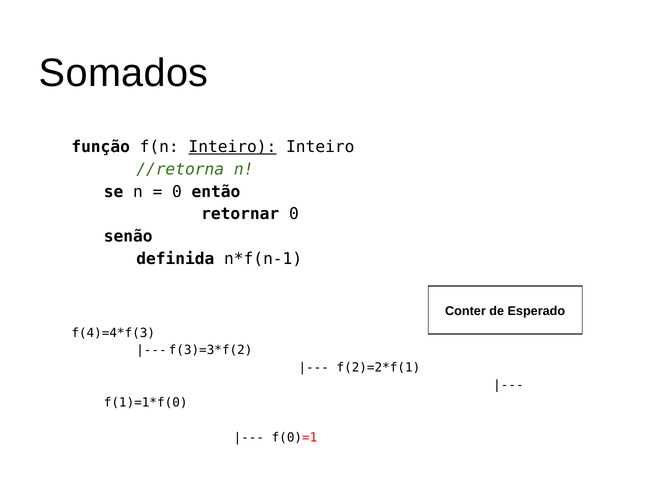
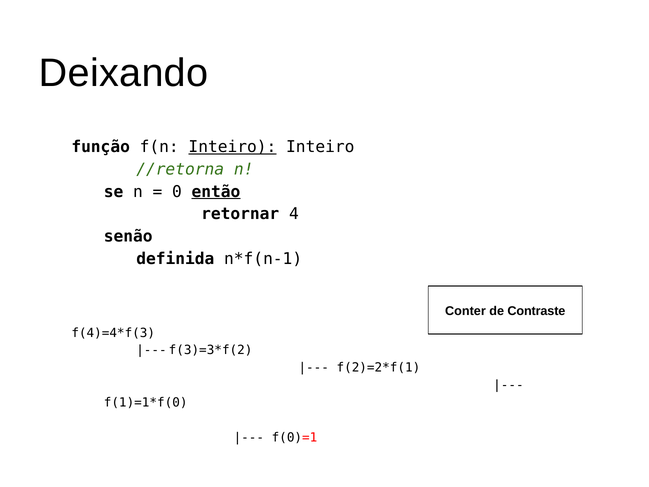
Somados: Somados -> Deixando (124, 73)
então underline: none -> present (216, 192)
retornar 0: 0 -> 4 (294, 214)
Esperado: Esperado -> Contraste (536, 311)
